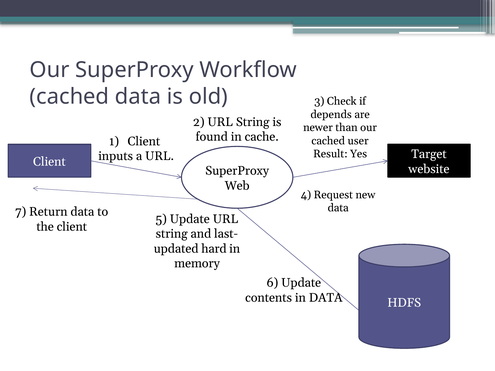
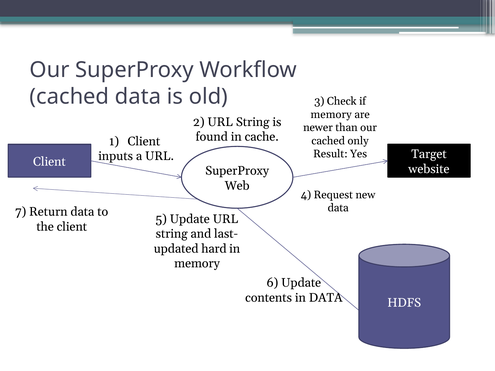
depends: depends -> memory (331, 115)
user: user -> only (358, 141)
